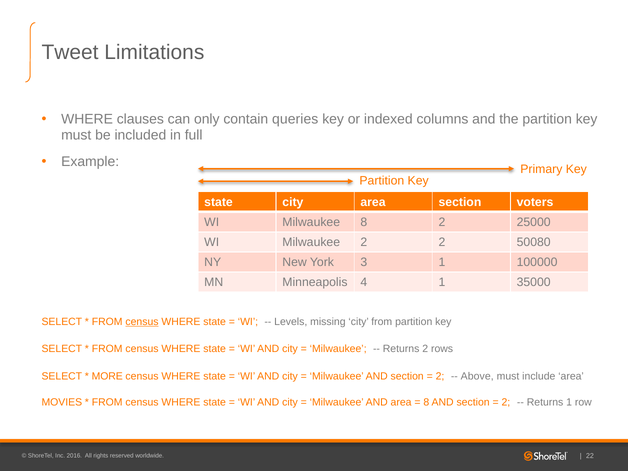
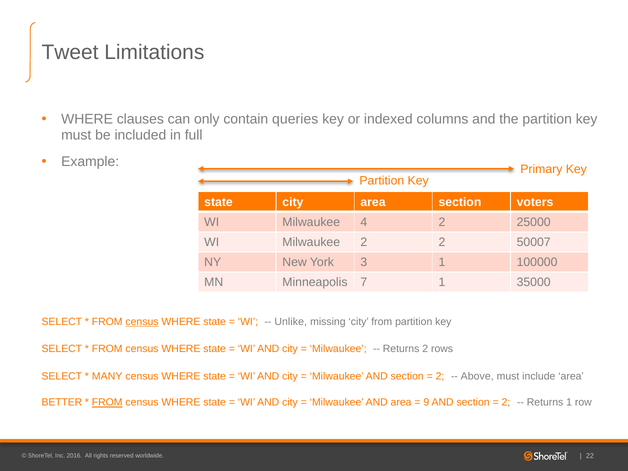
Milwaukee 8: 8 -> 4 (364, 222)
50080: 50080 -> 50007 (534, 242)
4: 4 -> 7 (364, 282)
Levels: Levels -> Unlike (291, 322)
MORE: MORE -> MANY (107, 376)
MOVIES: MOVIES -> BETTER (62, 402)
FROM underline: none -> present (107, 402)
8: 8 -> 9 (426, 402)
